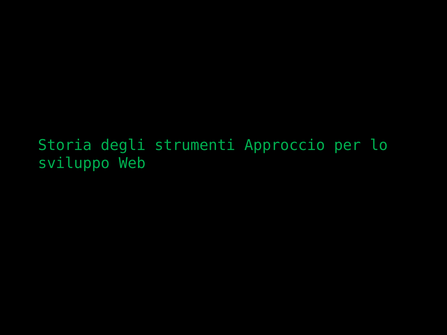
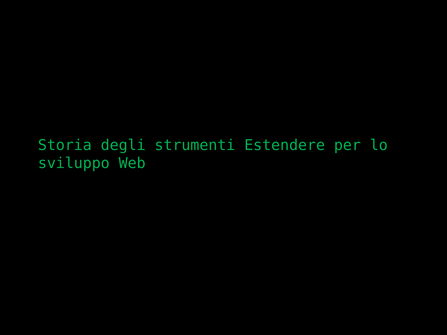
Approccio: Approccio -> Estendere (285, 145)
